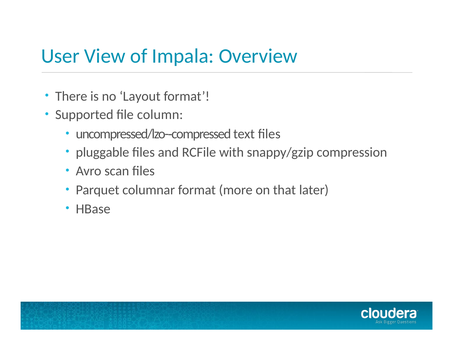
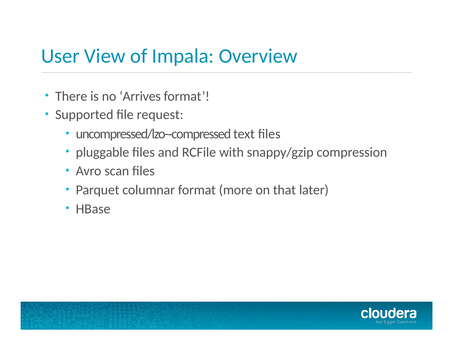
Layout: Layout -> Arrives (140, 96)
column: column -> request (160, 115)
